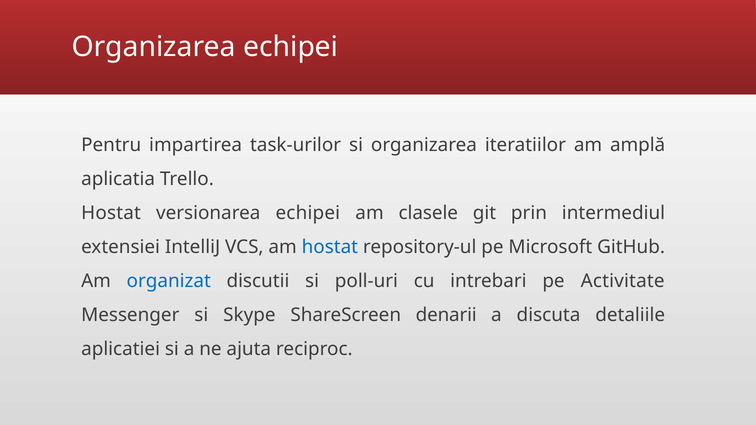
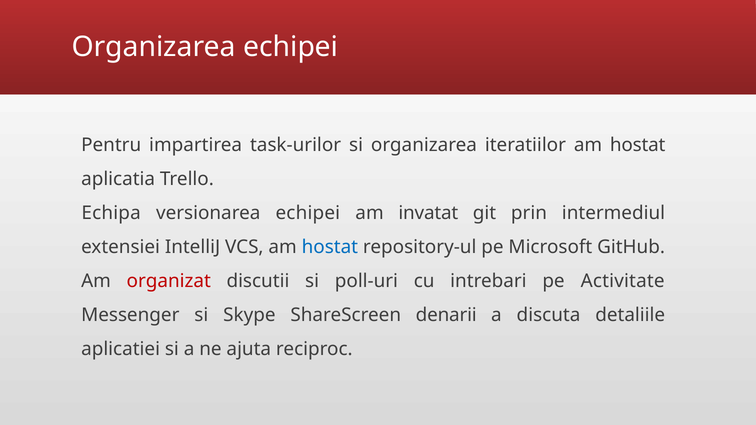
iteratiilor am amplă: amplă -> hostat (638, 145)
Hostat: Hostat -> Echipa (111, 213)
clasele: clasele -> invatat (428, 213)
organizat colour: blue -> red (169, 281)
